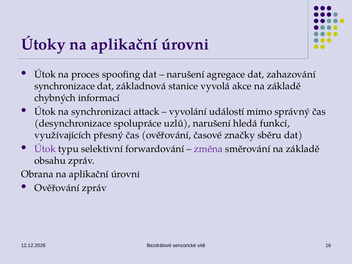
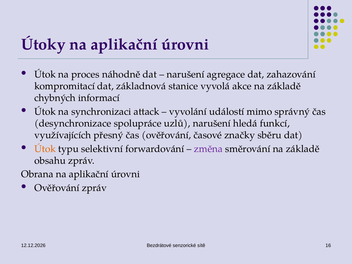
spoofing: spoofing -> náhodně (121, 75)
synchronizace: synchronizace -> kompromitací (65, 86)
Útok colour: purple -> orange (45, 149)
